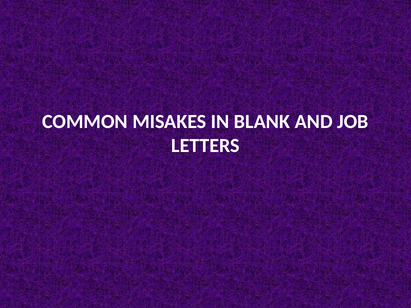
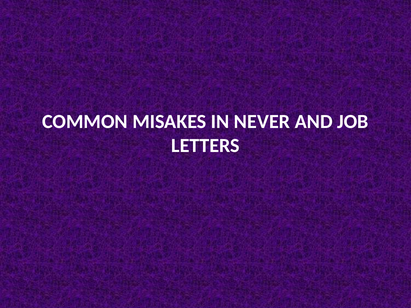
BLANK: BLANK -> NEVER (262, 122)
